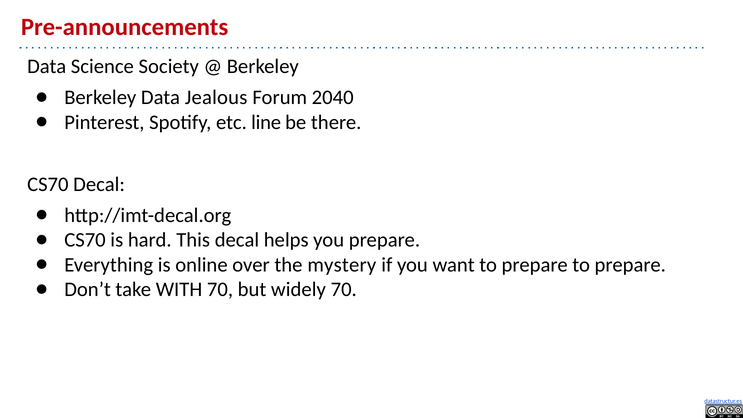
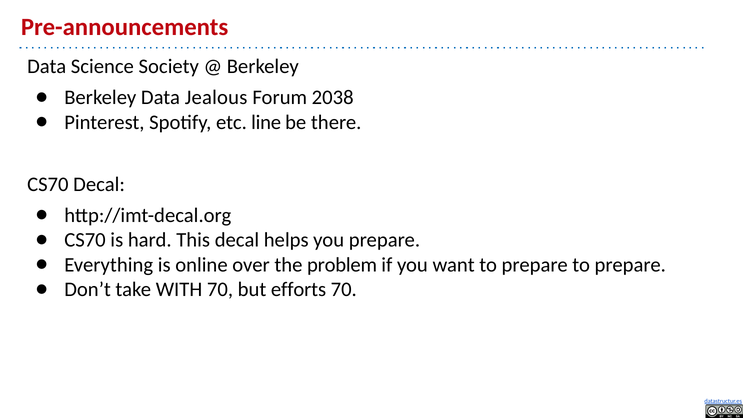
2040: 2040 -> 2038 (333, 97)
mystery: mystery -> problem (342, 265)
widely: widely -> efforts (299, 290)
